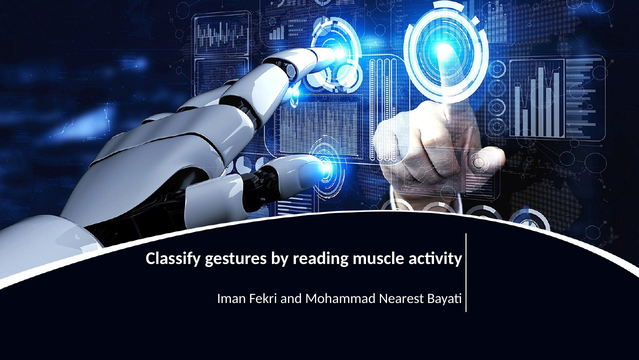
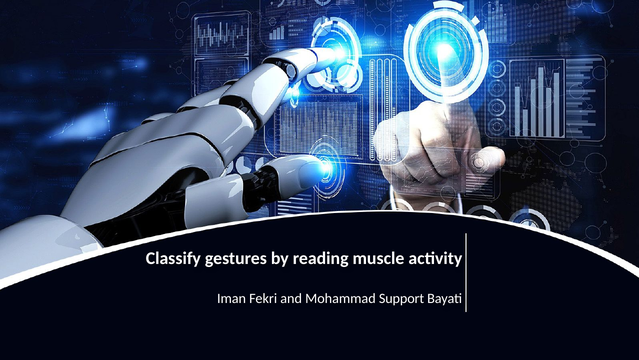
Nearest: Nearest -> Support (402, 298)
